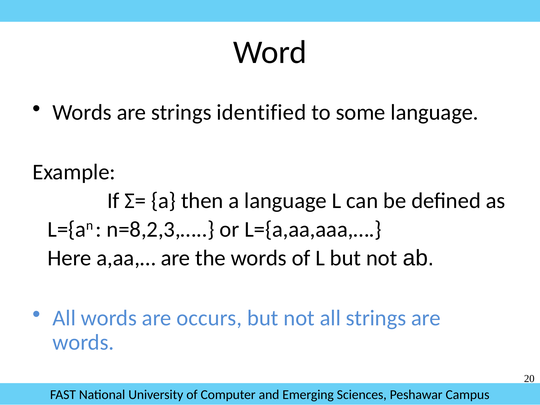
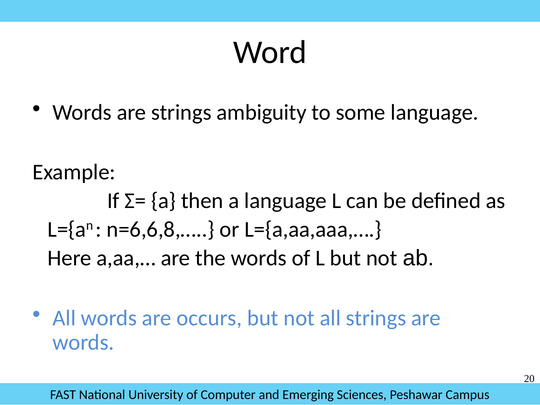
identified: identified -> ambiguity (262, 112)
n=8,2,3,…: n=8,2,3,… -> n=6,6,8,… (161, 229)
